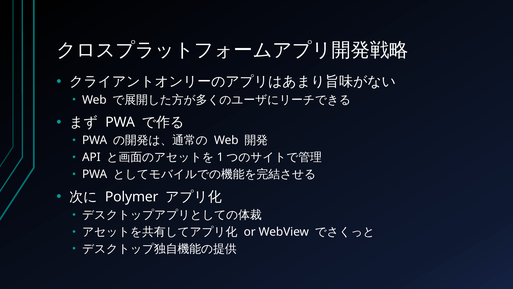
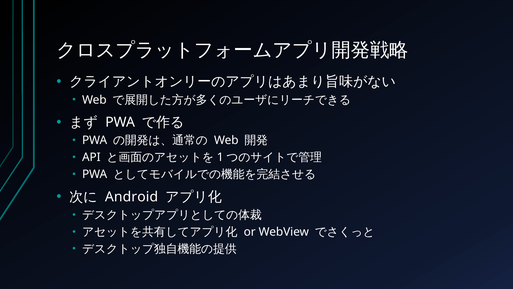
Polymer: Polymer -> Android (132, 197)
